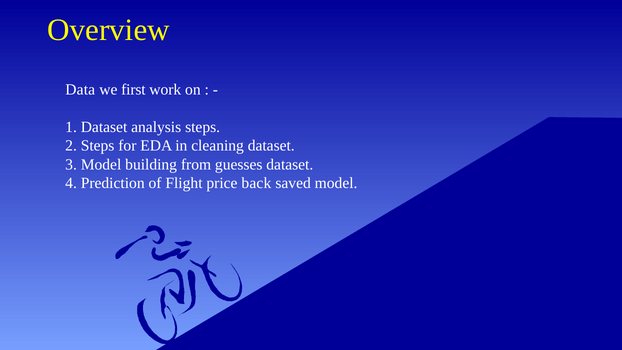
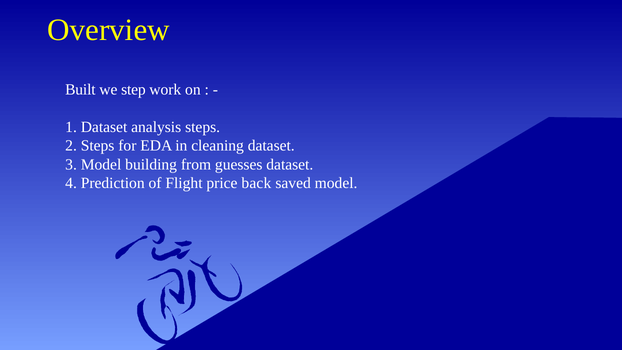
Data: Data -> Built (80, 90)
first: first -> step (133, 90)
